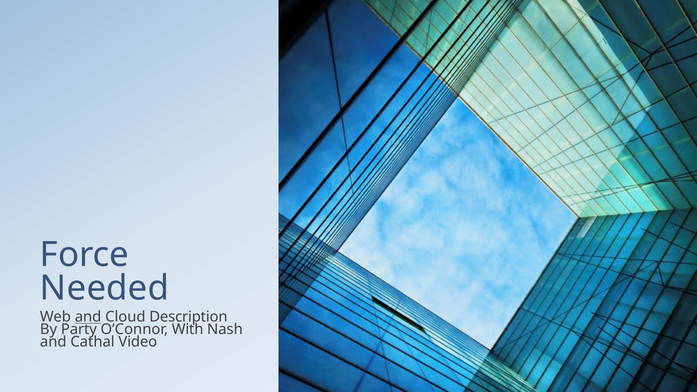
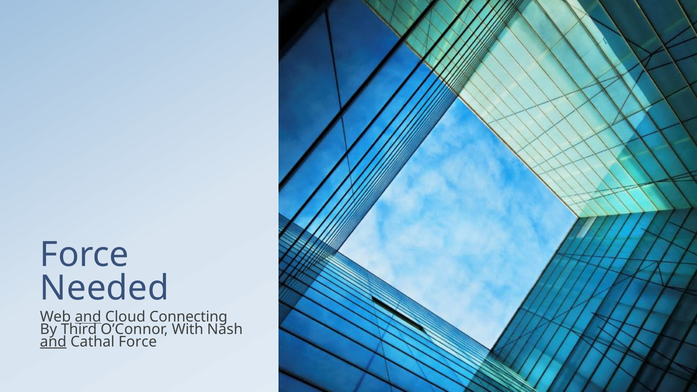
Description: Description -> Connecting (188, 317)
Party: Party -> Third (79, 330)
and underline: none -> present (53, 342)
Cathal Video: Video -> Force (138, 342)
